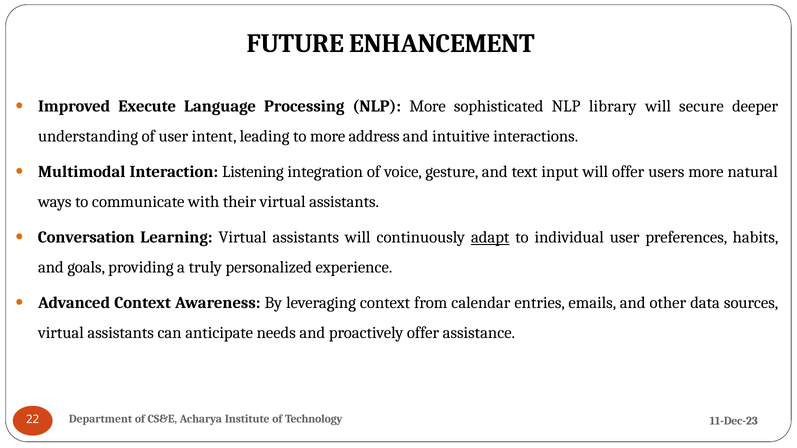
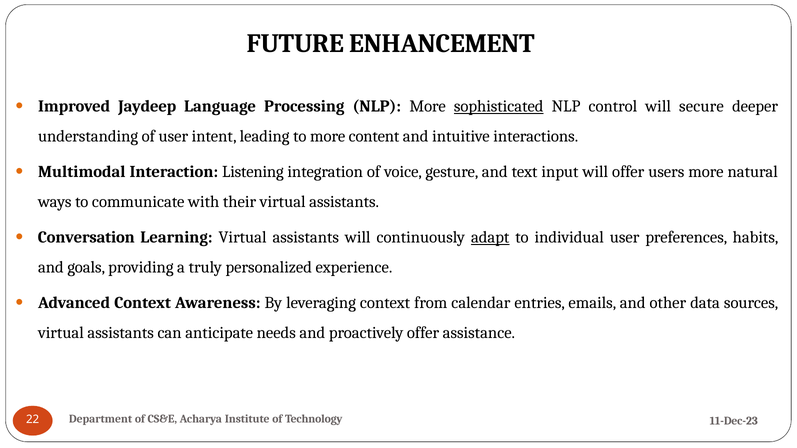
Execute: Execute -> Jaydeep (147, 107)
sophisticated underline: none -> present (499, 107)
library: library -> control (613, 107)
address: address -> content (374, 136)
